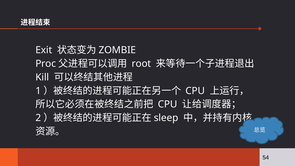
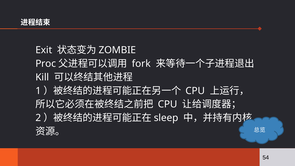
root: root -> fork (141, 64)
